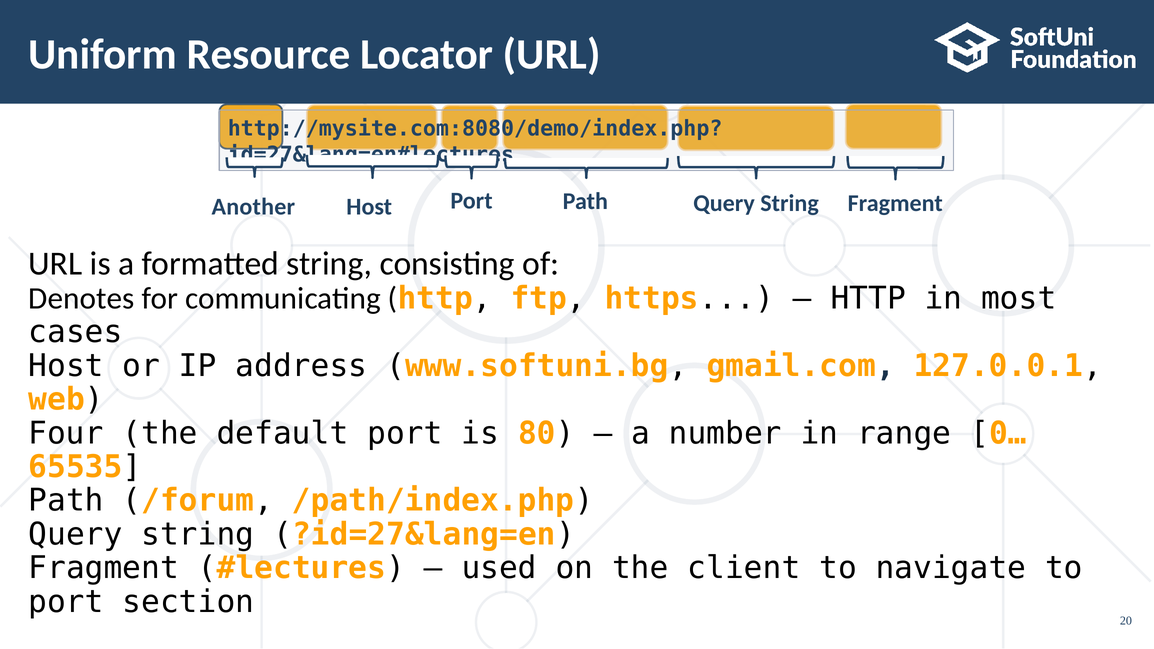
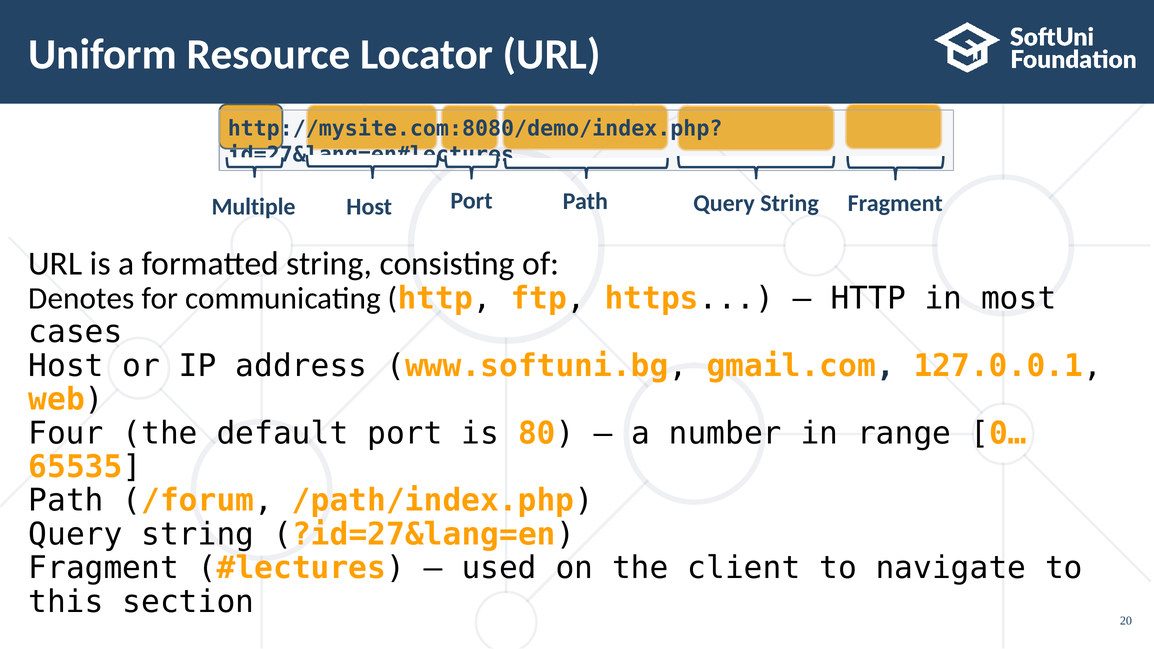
Another: Another -> Multiple (254, 207)
port: port -> this (66, 602)
